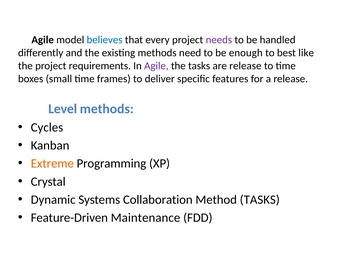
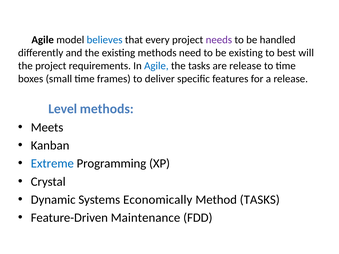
be enough: enough -> existing (246, 53)
like: like -> will (306, 53)
Agile colour: purple -> blue (156, 66)
Cycles: Cycles -> Meets (47, 127)
Extreme colour: orange -> blue (52, 164)
Collaboration: Collaboration -> Economically (158, 200)
